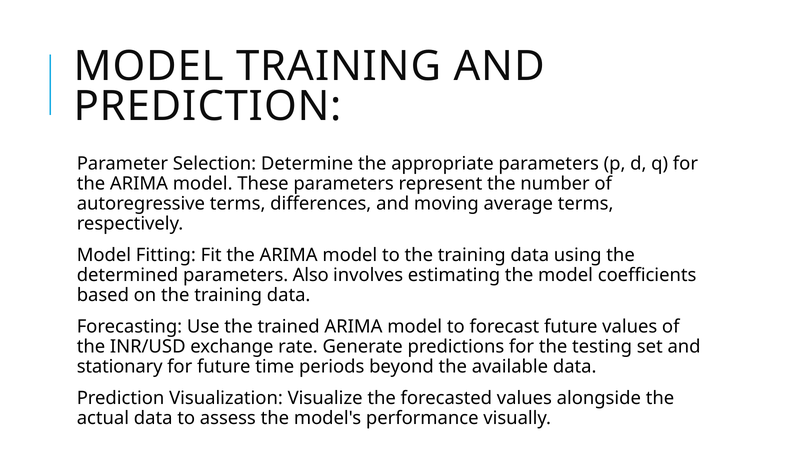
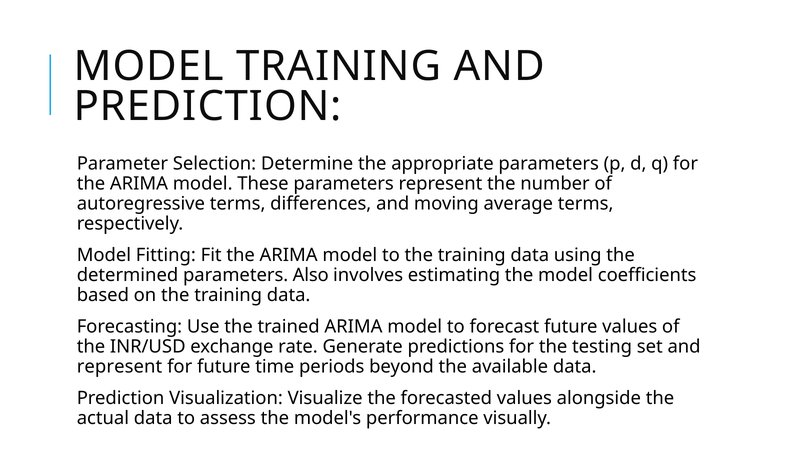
stationary: stationary -> represent (120, 367)
